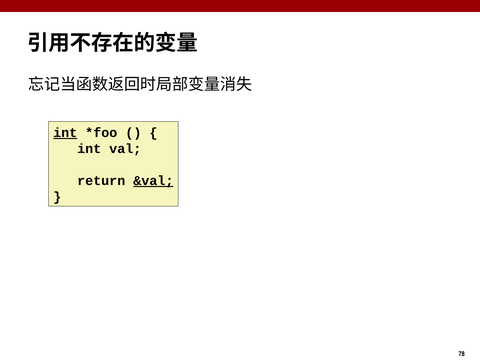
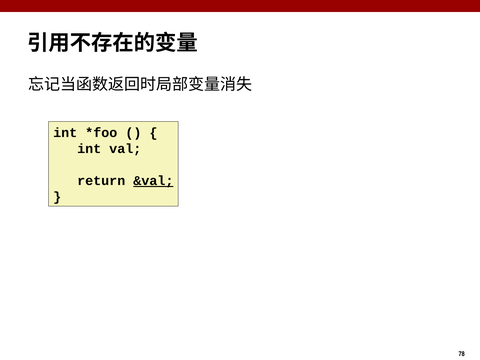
int underline: present -> none (65, 133)
